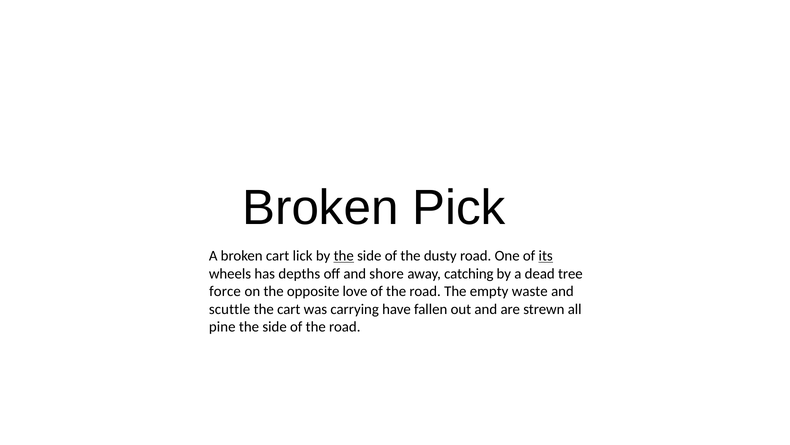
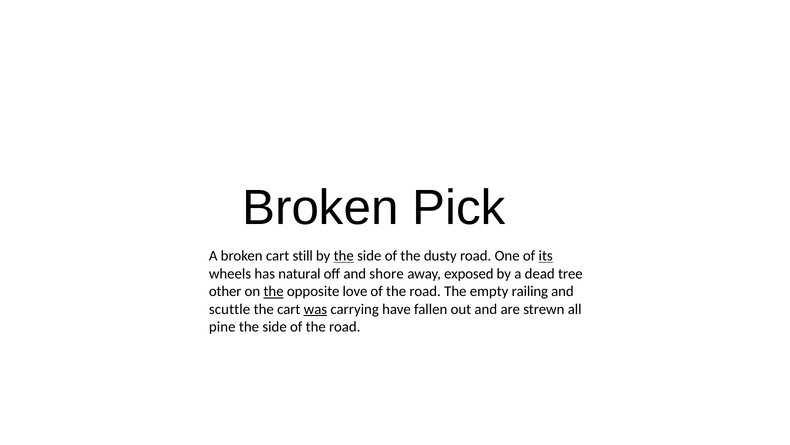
lick: lick -> still (303, 255)
depths: depths -> natural (299, 273)
catching: catching -> exposed (469, 273)
force: force -> other (225, 291)
the underline: none -> present (274, 291)
waste: waste -> railing (530, 291)
was underline: none -> present (315, 309)
